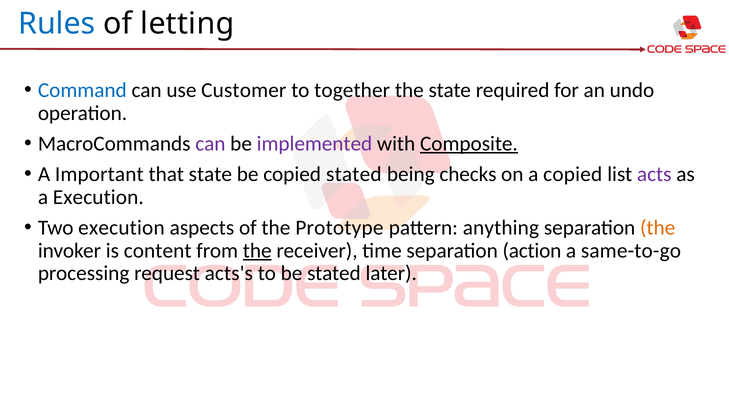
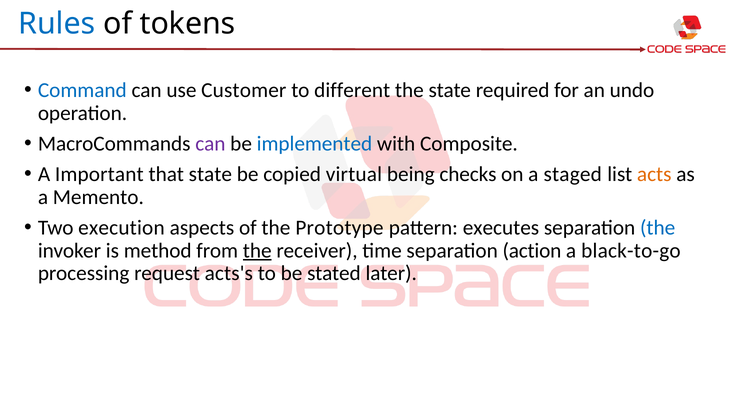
letting: letting -> tokens (188, 24)
together: together -> different (352, 90)
implemented colour: purple -> blue (314, 144)
Composite underline: present -> none (469, 144)
copied stated: stated -> virtual (354, 174)
a copied: copied -> staged (573, 174)
acts colour: purple -> orange (654, 174)
a Execution: Execution -> Memento (98, 197)
anything: anything -> executes (501, 228)
the colour: orange -> blue (658, 228)
content: content -> method (158, 251)
same-to-go: same-to-go -> black-to-go (631, 251)
